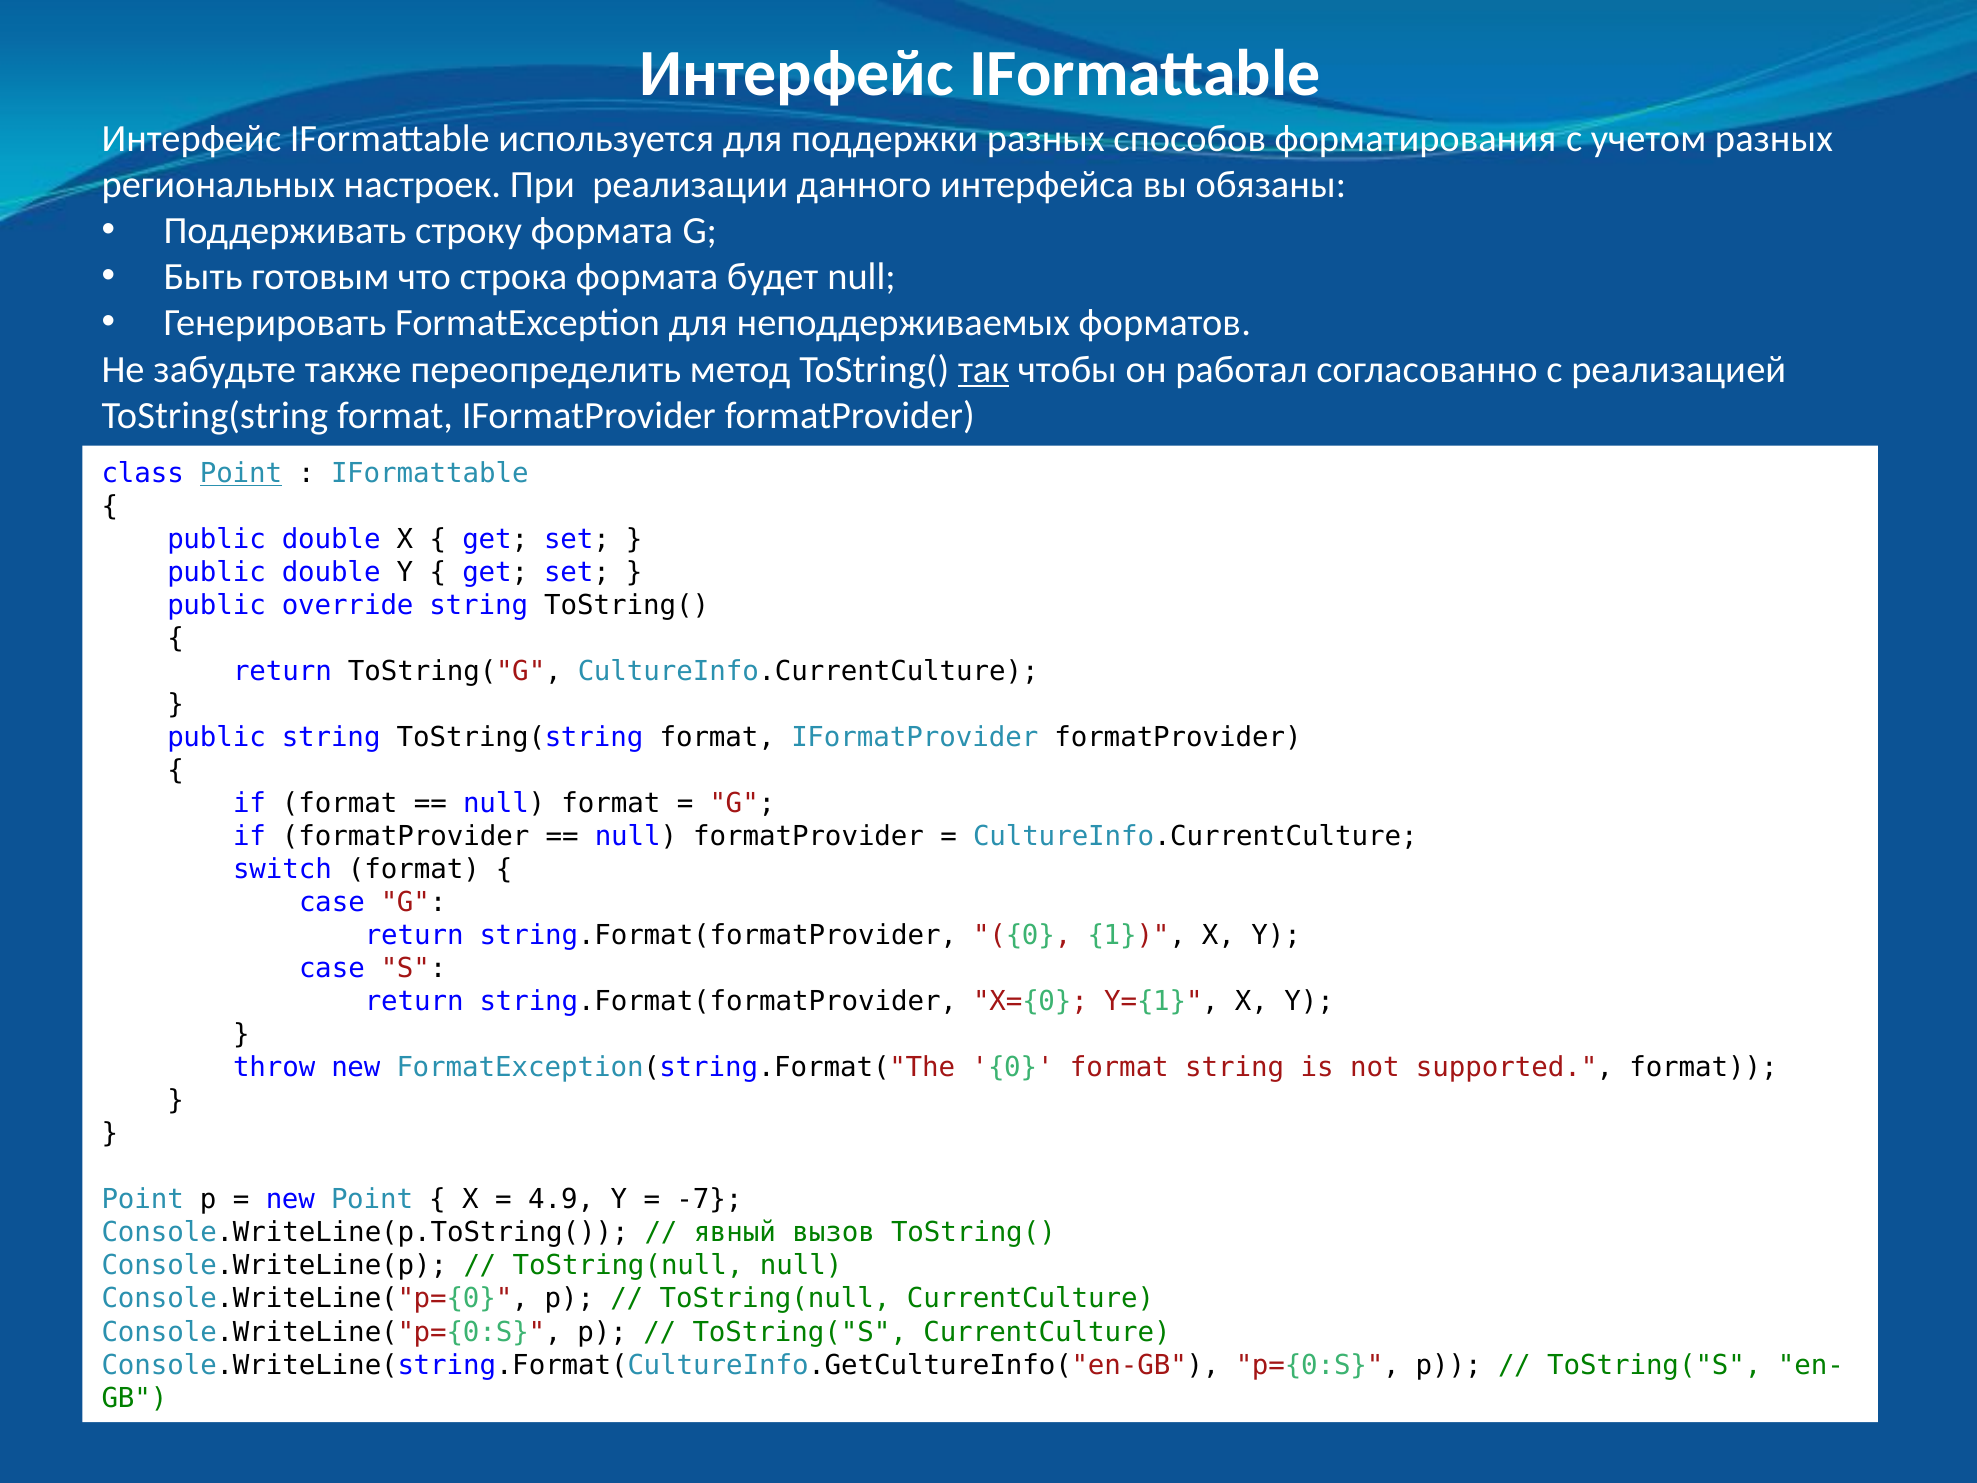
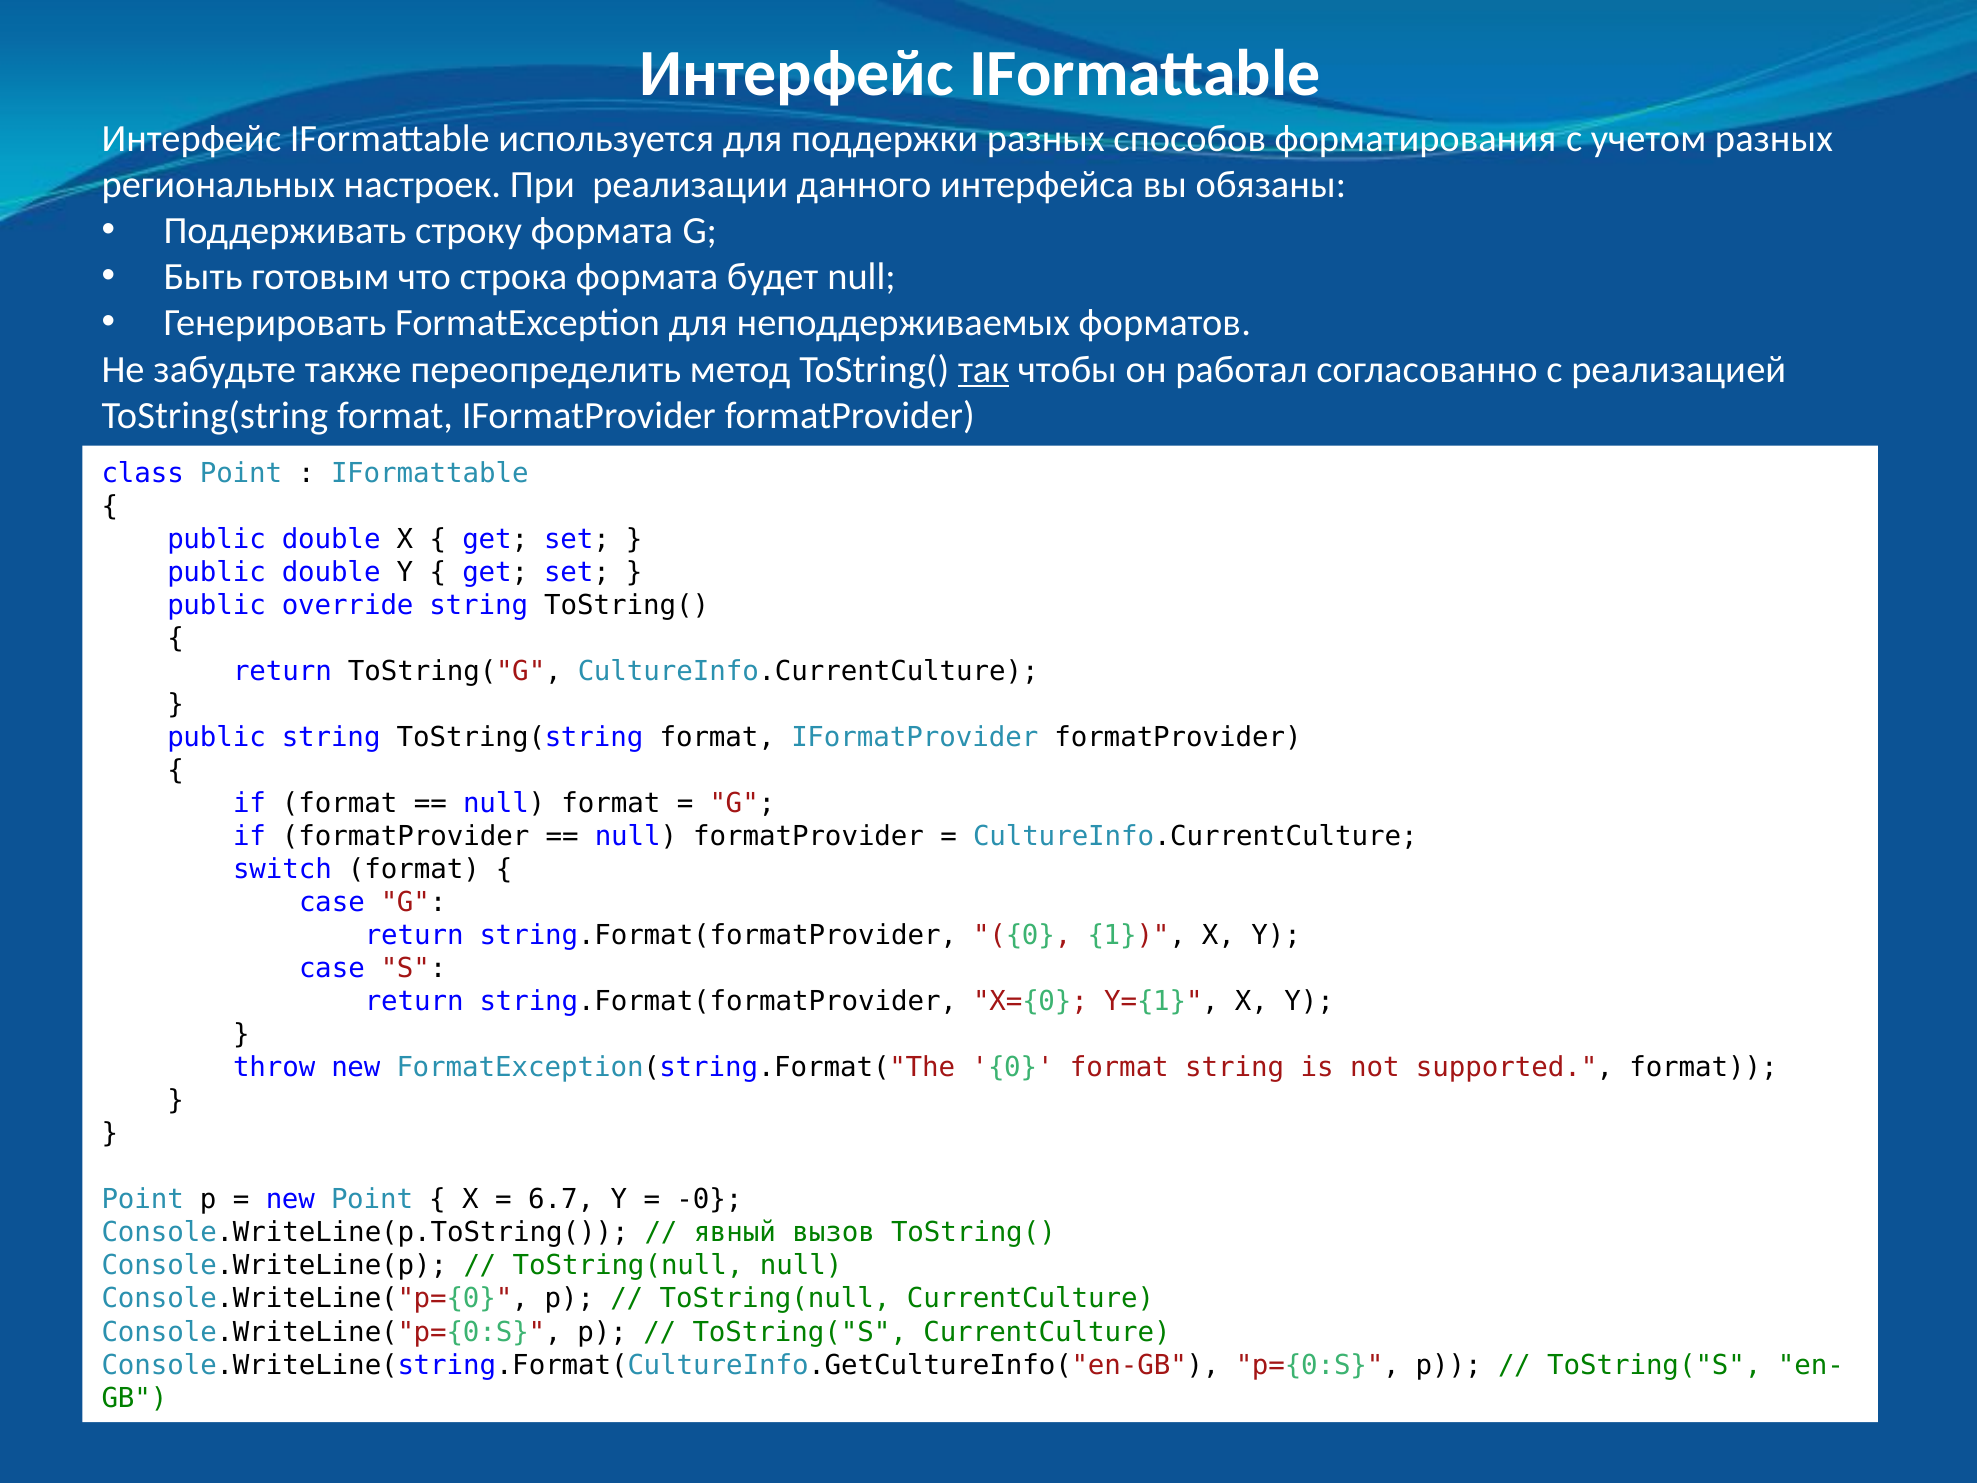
Point underline: present -> none (241, 474)
4.9: 4.9 -> 6.7 (561, 1200)
-7: -7 -> -0 (709, 1200)
